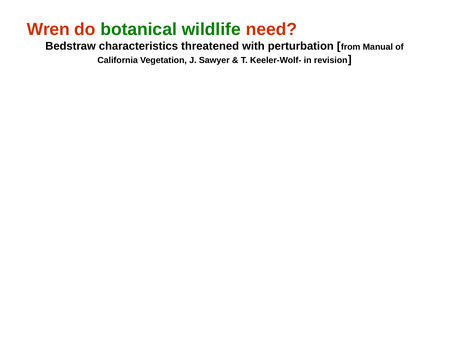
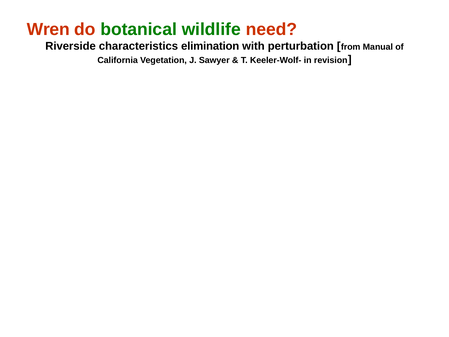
Bedstraw: Bedstraw -> Riverside (71, 46)
threatened: threatened -> elimination (210, 46)
